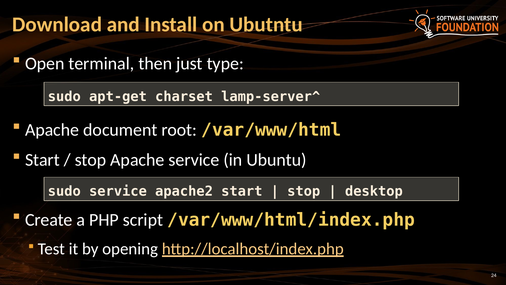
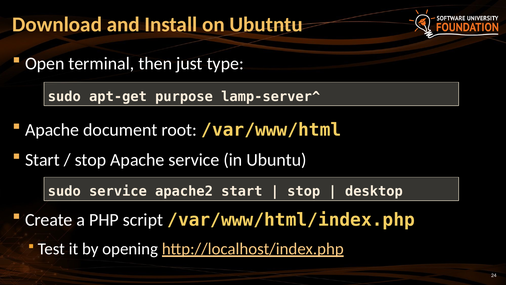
charset: charset -> purpose (184, 96)
